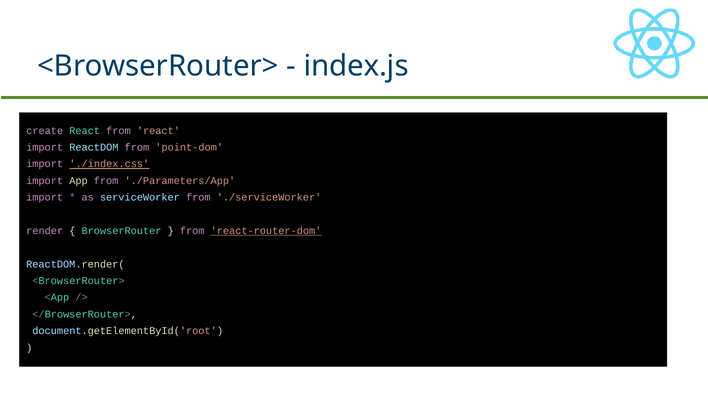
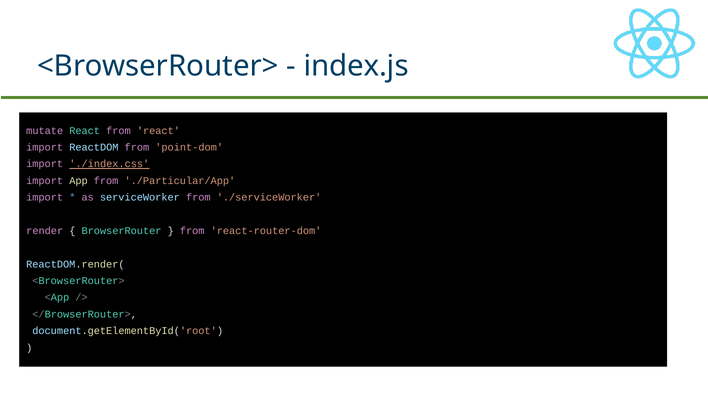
create: create -> mutate (45, 131)
./Parameters/App: ./Parameters/App -> ./Particular/App (180, 181)
react-router-dom underline: present -> none (266, 231)
